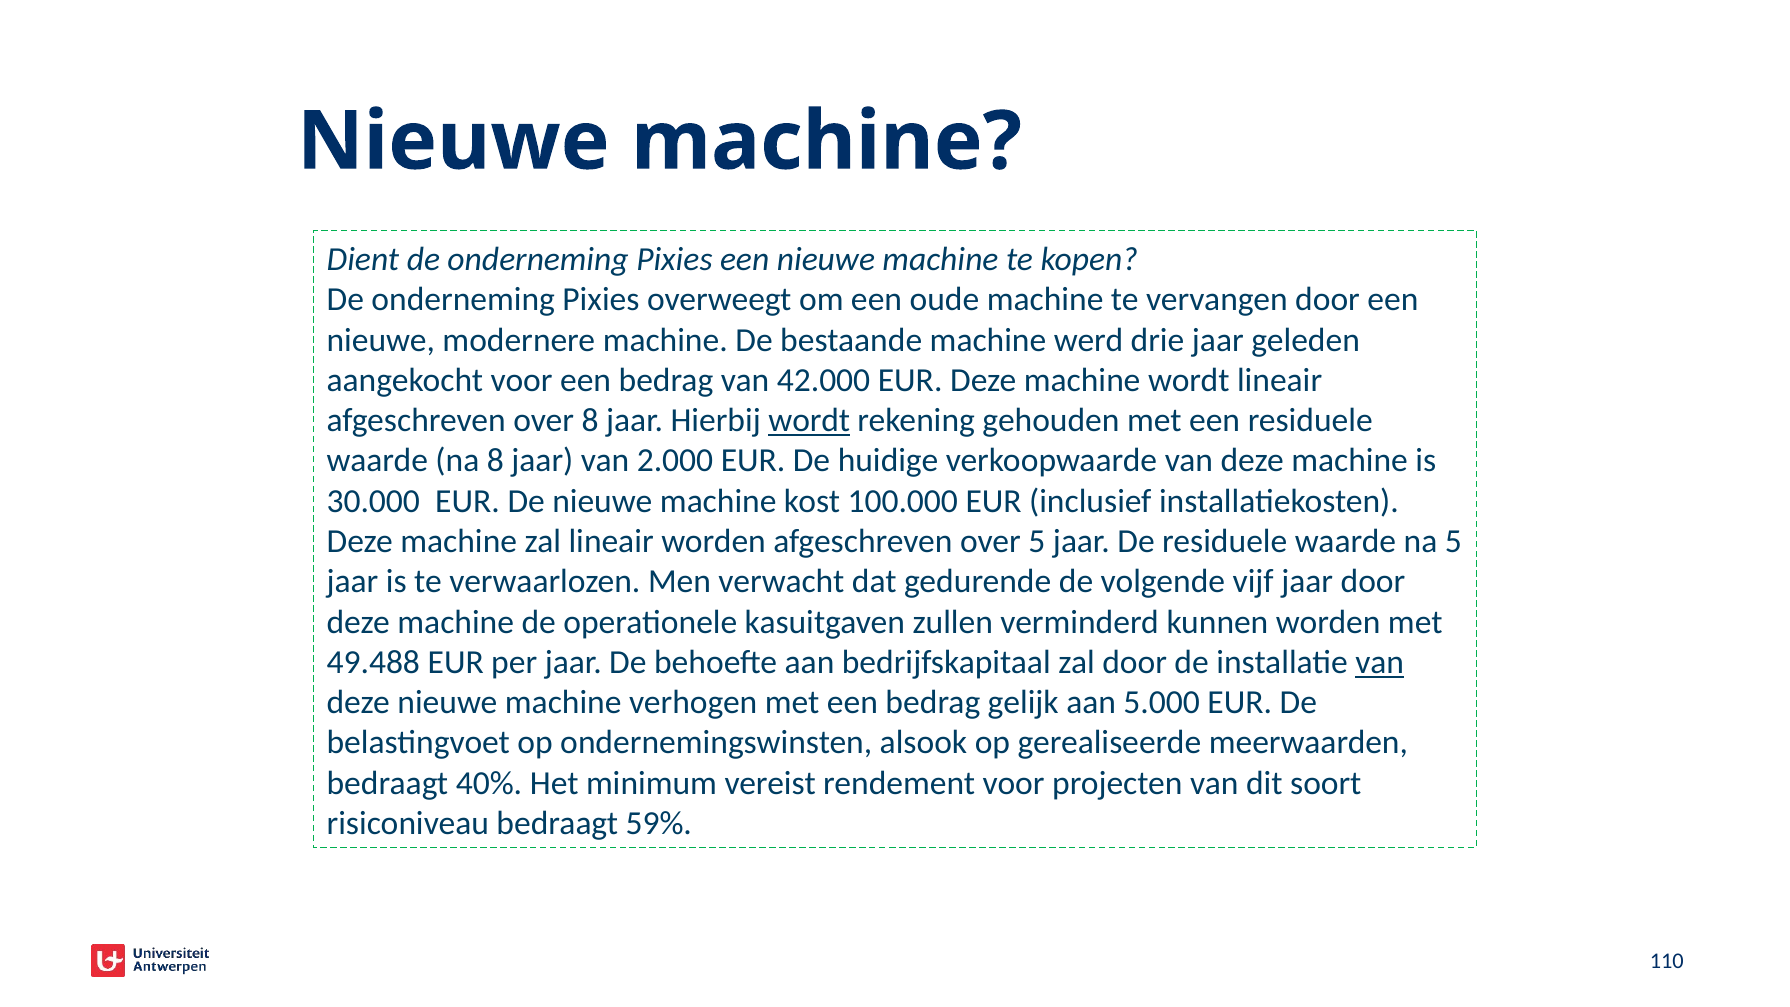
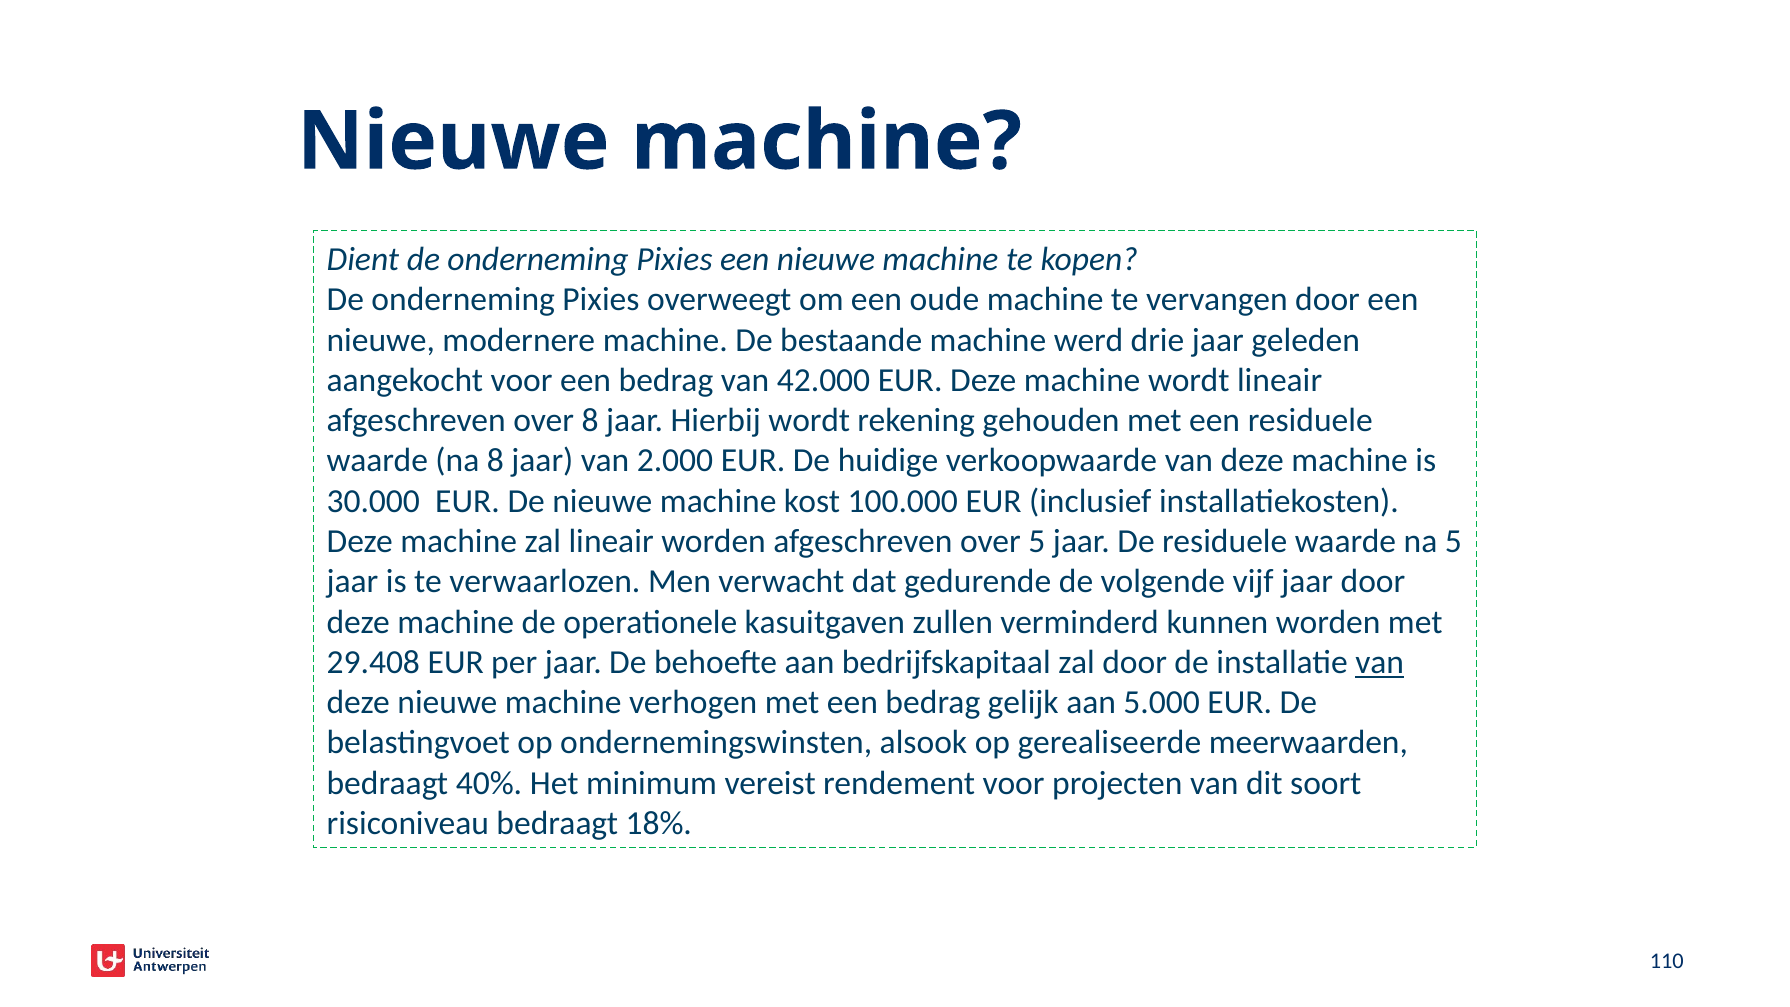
wordt underline: present -> none (809, 420)
49.488: 49.488 -> 29.408 (373, 662)
59%: 59% -> 18% (659, 823)
